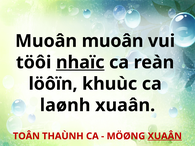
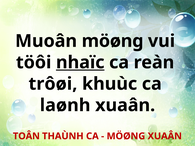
Muoân muoân: muoân -> möøng (113, 41)
löôïn: löôïn -> trôøi (53, 84)
XUAÂN underline: present -> none (165, 136)
